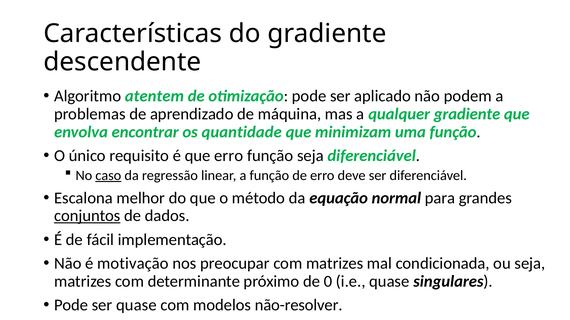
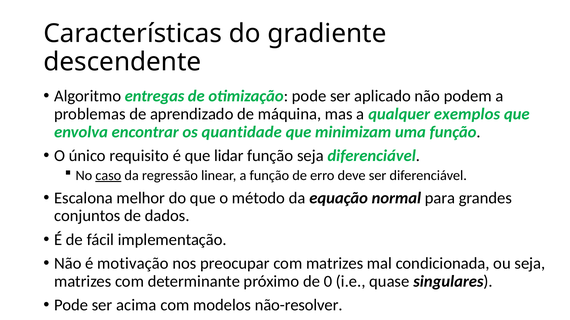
atentem: atentem -> entregas (155, 96)
qualquer gradiente: gradiente -> exemplos (467, 114)
que erro: erro -> lidar (229, 156)
conjuntos underline: present -> none (87, 216)
ser quase: quase -> acima (136, 306)
